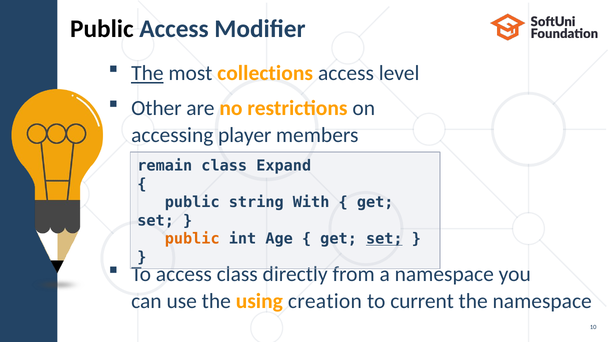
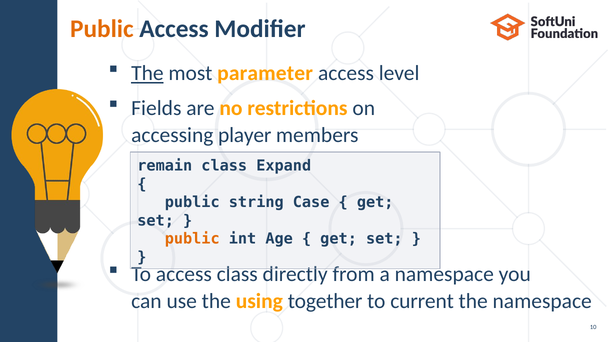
Public colour: black -> orange (102, 29)
collections: collections -> parameter (265, 73)
Other: Other -> Fields (156, 108)
With: With -> Case (311, 202)
set underline: present -> none (384, 239)
creation: creation -> together (325, 301)
